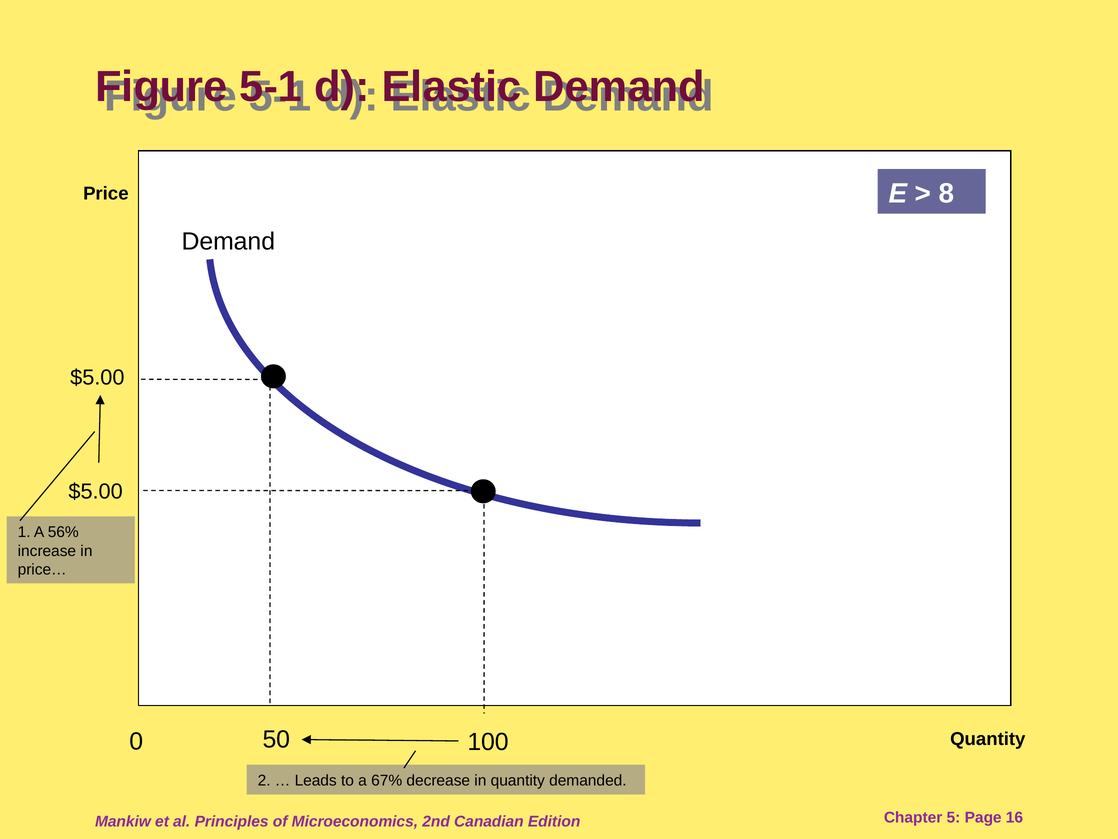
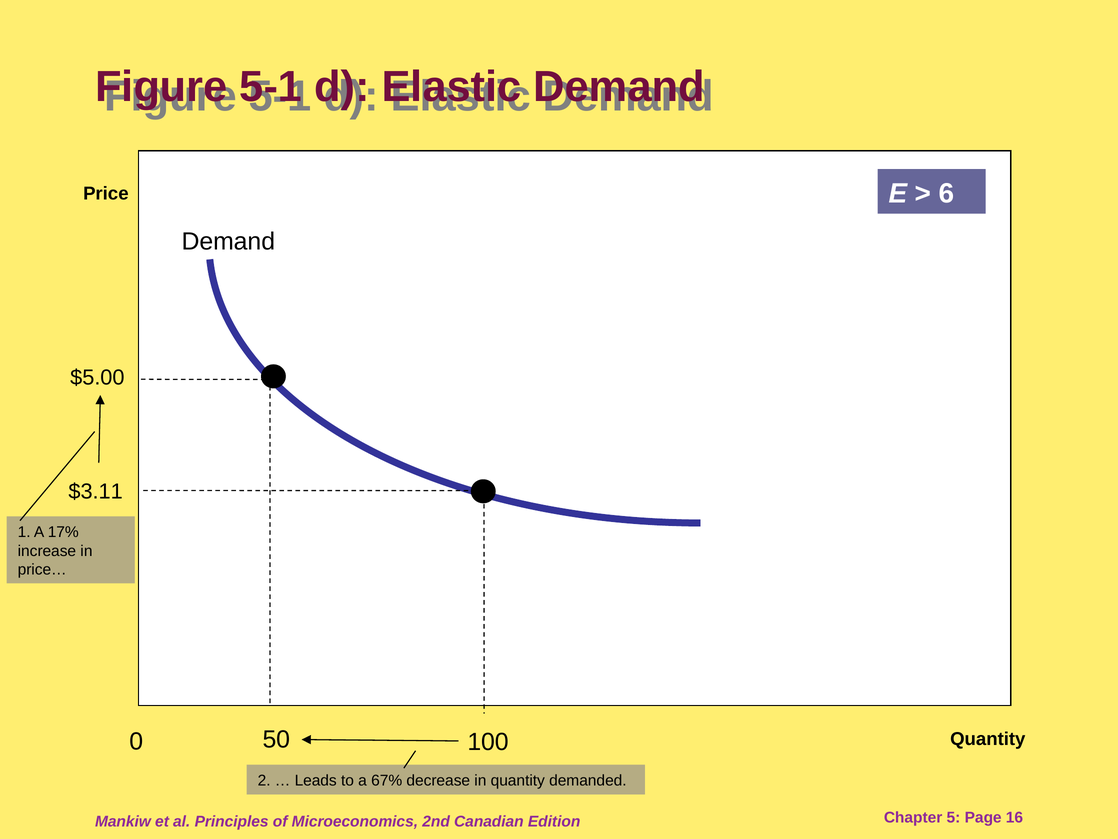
8: 8 -> 6 (947, 193)
$5.00: $5.00 -> $3.11 (96, 491)
56%: 56% -> 17% (63, 532)
